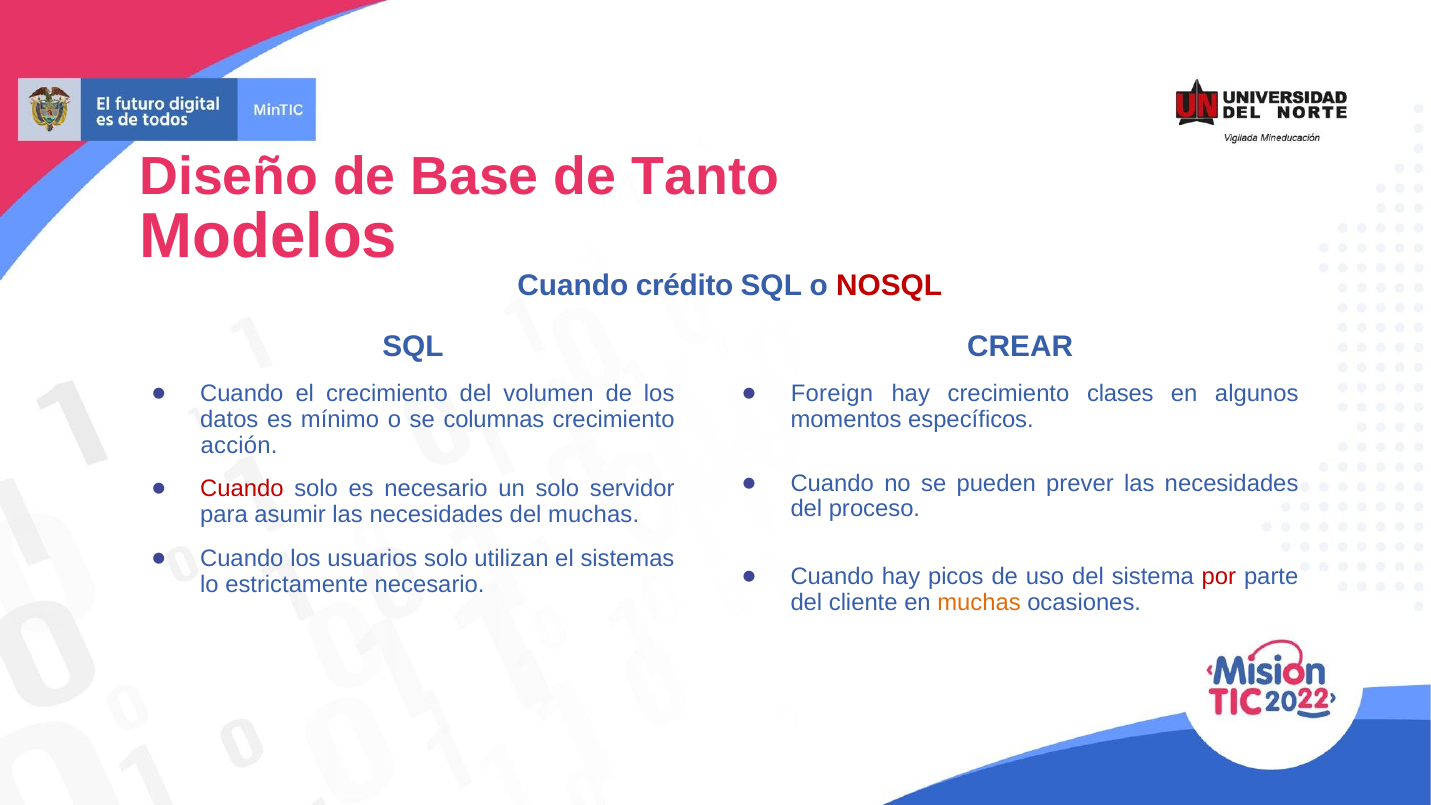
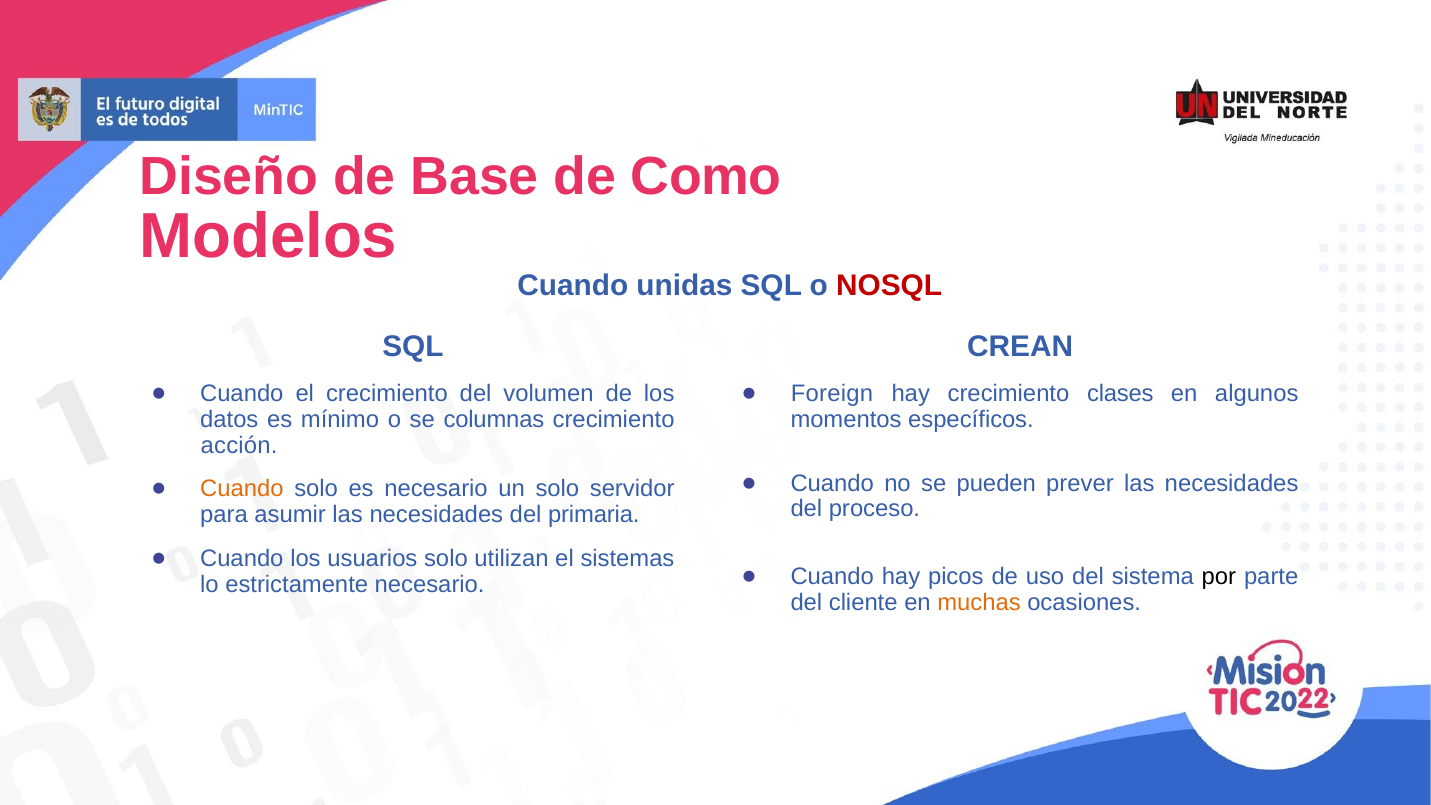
Tanto: Tanto -> Como (706, 177)
crédito: crédito -> unidas (684, 286)
CREAR: CREAR -> CREAN (1020, 347)
Cuando colour: red -> orange (242, 489)
del muchas: muchas -> primaria (594, 515)
por colour: red -> black (1219, 577)
